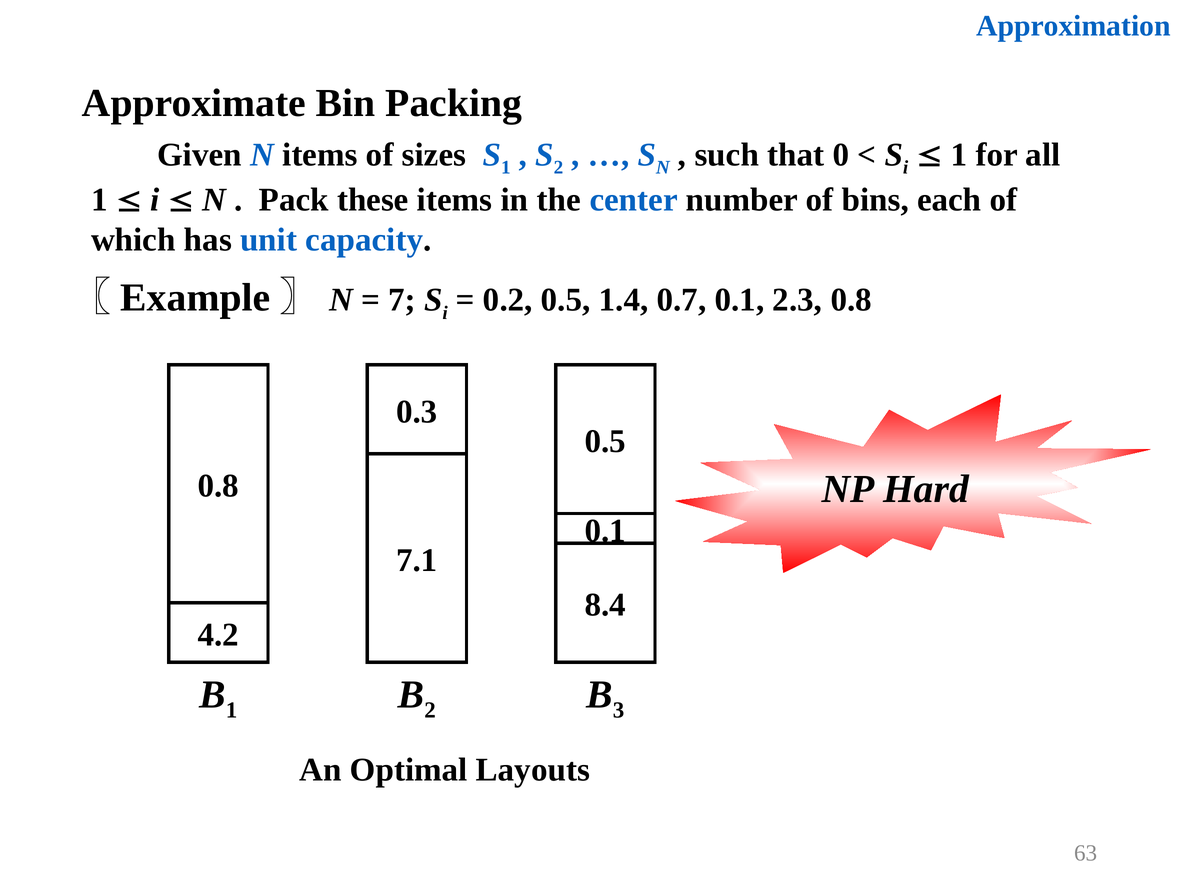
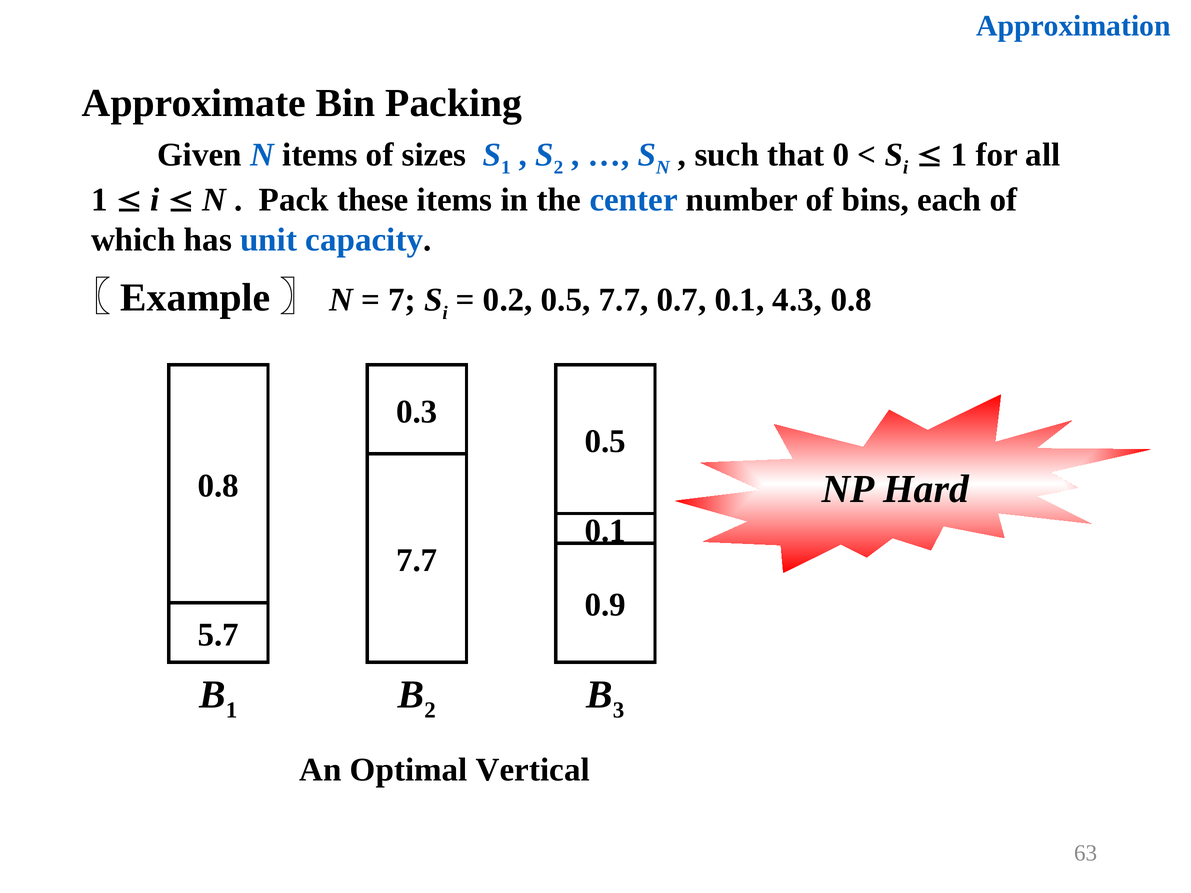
0.5 1.4: 1.4 -> 7.7 (624, 300)
2.3: 2.3 -> 4.3 (797, 300)
7.1: 7.1 -> 7.7 (417, 561)
8.4: 8.4 -> 0.9 (605, 605)
4.2: 4.2 -> 5.7 (218, 635)
Layouts: Layouts -> Vertical (533, 770)
